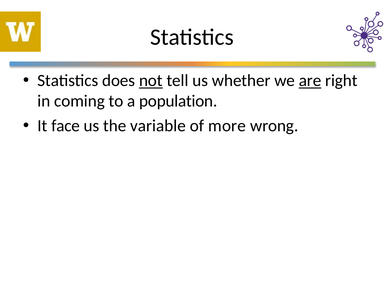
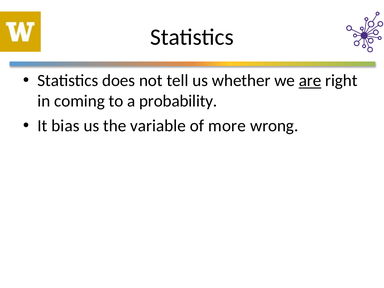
not underline: present -> none (151, 81)
population: population -> probability (178, 101)
face: face -> bias (65, 126)
